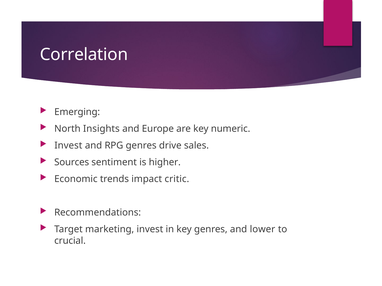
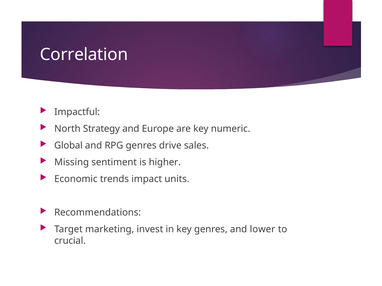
Emerging: Emerging -> Impactful (77, 112)
Insights: Insights -> Strategy (101, 129)
Invest: Invest -> Global (68, 146)
Sources: Sources -> Missing (72, 163)
critic: critic -> units (177, 179)
